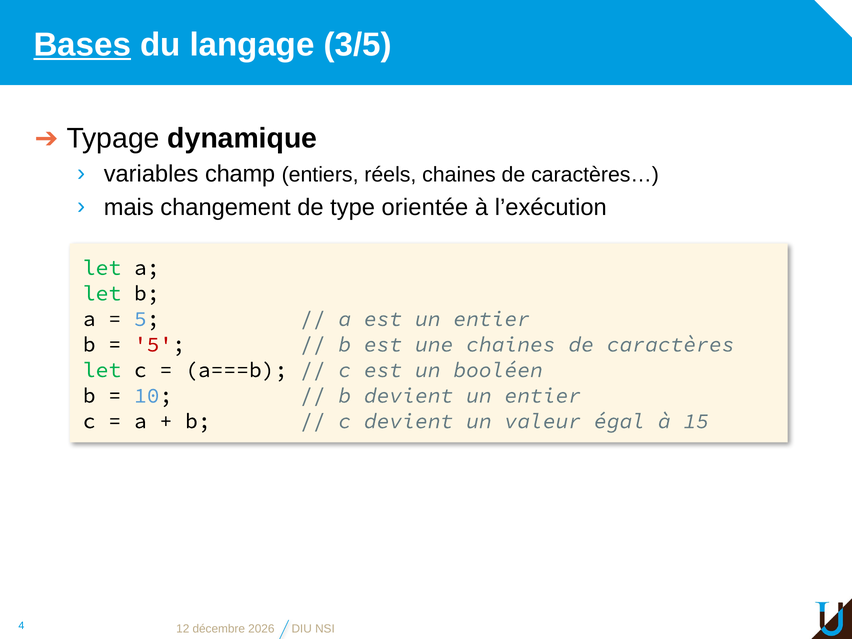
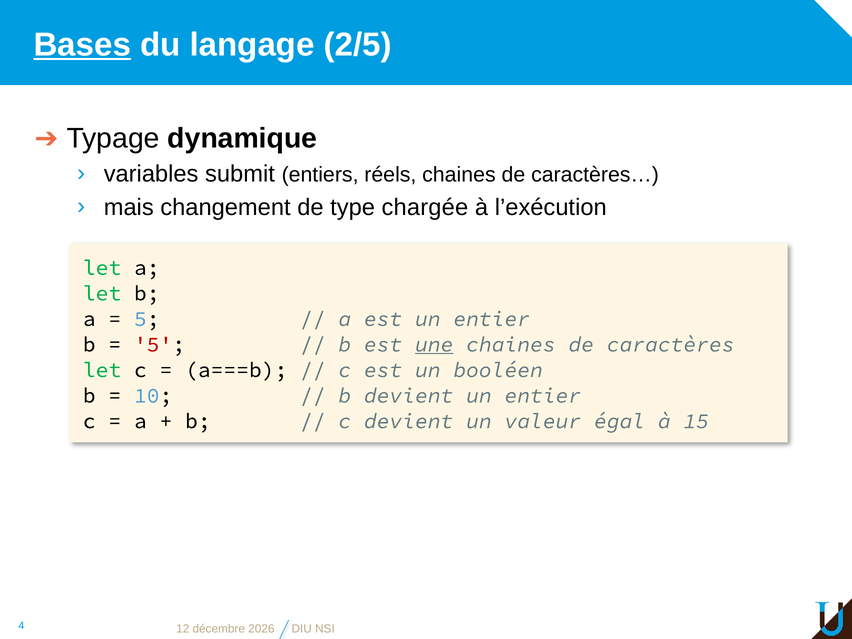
3/5: 3/5 -> 2/5 (358, 45)
champ: champ -> submit (240, 174)
orientée: orientée -> chargée (425, 207)
une underline: none -> present (434, 344)
